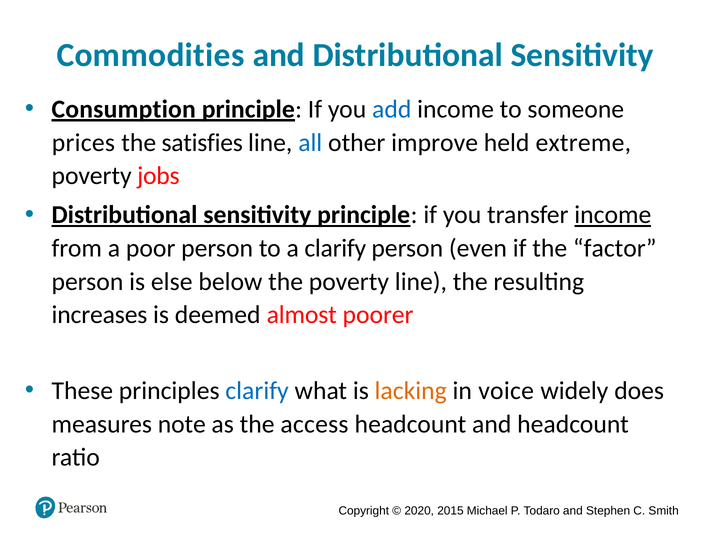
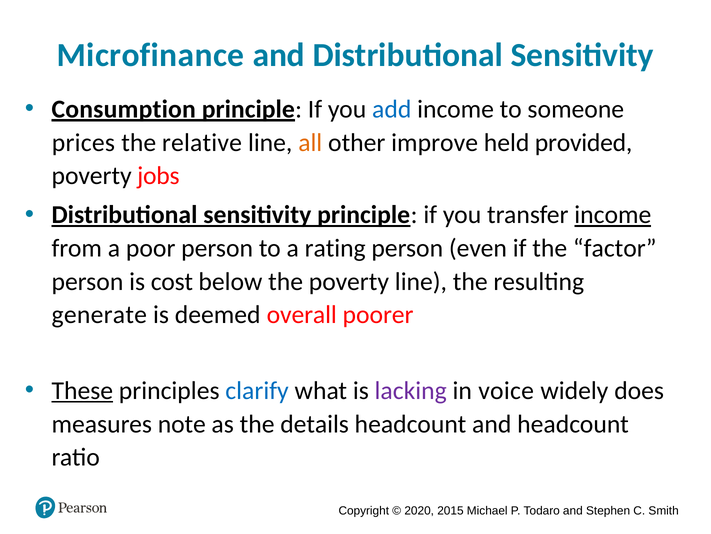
Commodities: Commodities -> Microfinance (151, 55)
satisfies: satisfies -> relative (202, 142)
all colour: blue -> orange (310, 142)
extreme: extreme -> provided (584, 142)
a clarify: clarify -> rating (335, 248)
else: else -> cost (172, 281)
increases: increases -> generate (99, 314)
almost: almost -> overall (302, 314)
These underline: none -> present (82, 390)
lacking colour: orange -> purple (411, 390)
access: access -> details (315, 424)
